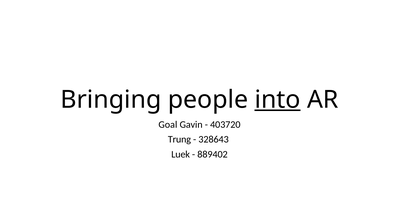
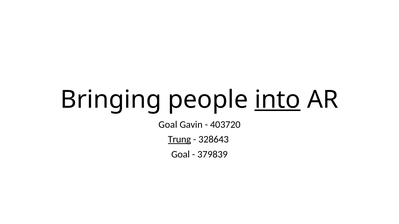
Trung underline: none -> present (179, 140)
Luek: Luek -> Goal (181, 155)
889402: 889402 -> 379839 (213, 155)
